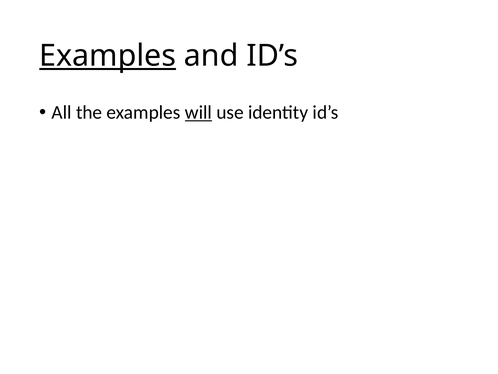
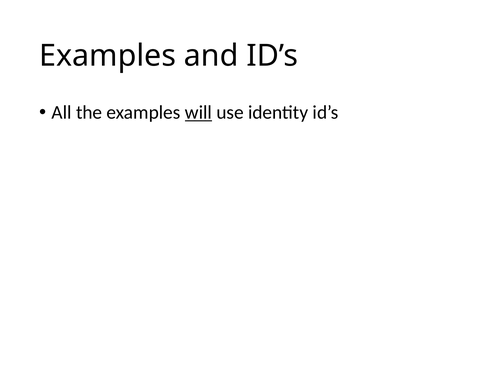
Examples underline: present -> none (108, 56)
